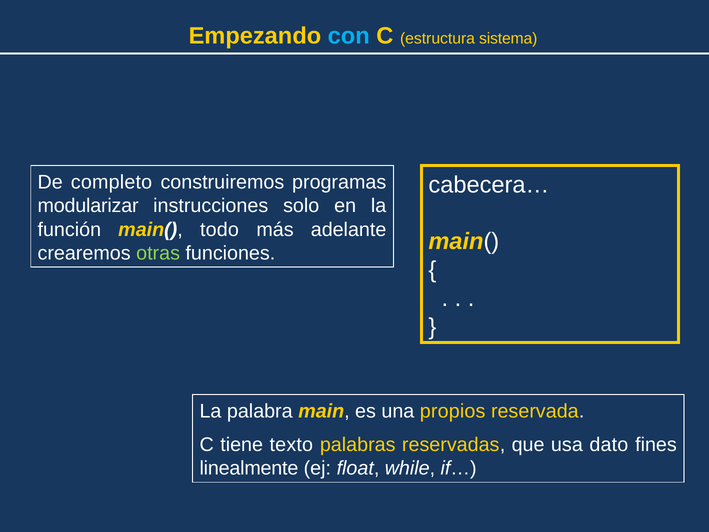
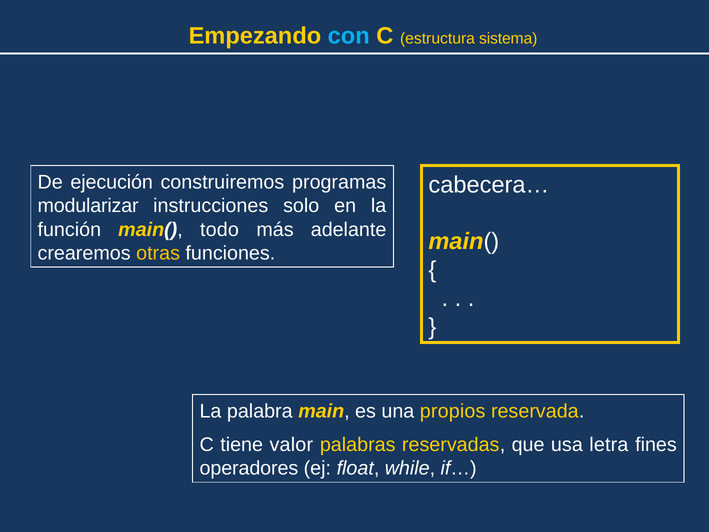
completo: completo -> ejecución (112, 182)
otras colour: light green -> yellow (158, 253)
texto: texto -> valor (291, 444)
dato: dato -> letra (609, 444)
linealmente: linealmente -> operadores (249, 468)
